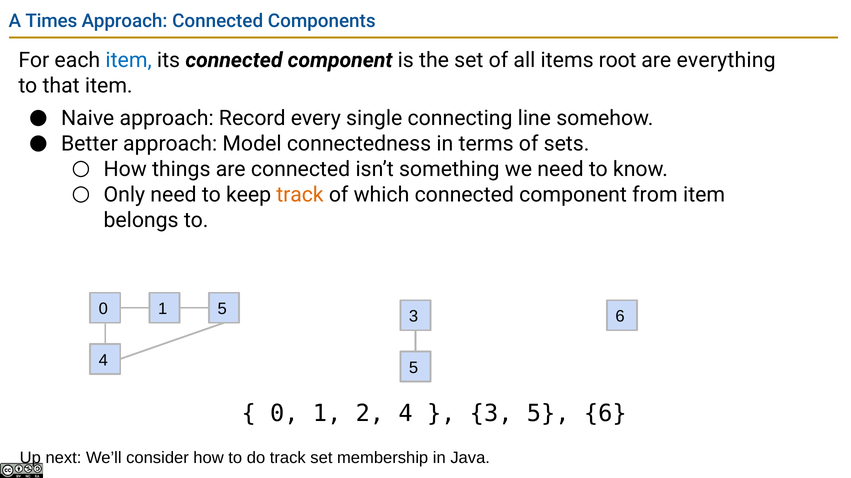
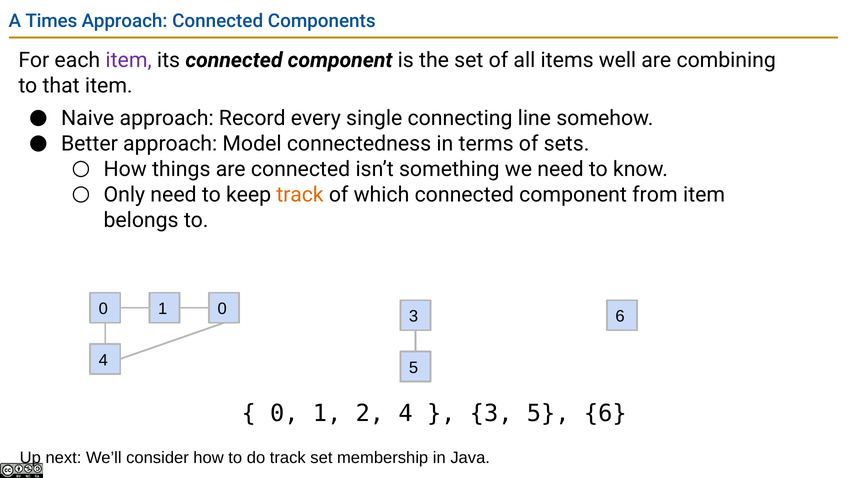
item colour: blue -> purple (129, 60)
root: root -> well (617, 60)
everything: everything -> combining (726, 60)
1 5: 5 -> 0 (222, 309)
